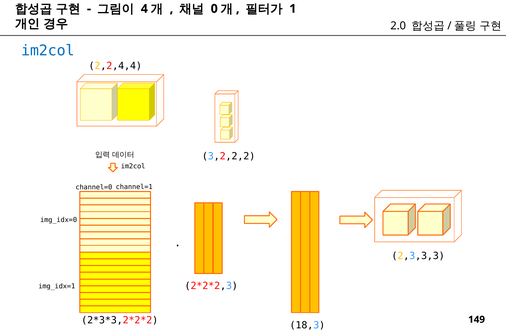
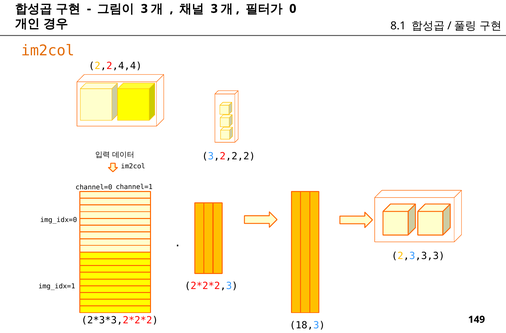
4: 4 -> 3 (144, 9)
0: 0 -> 3 (214, 9)
1: 1 -> 0 (293, 9)
2.0: 2.0 -> 8.1 (398, 26)
im2col colour: blue -> orange (48, 50)
